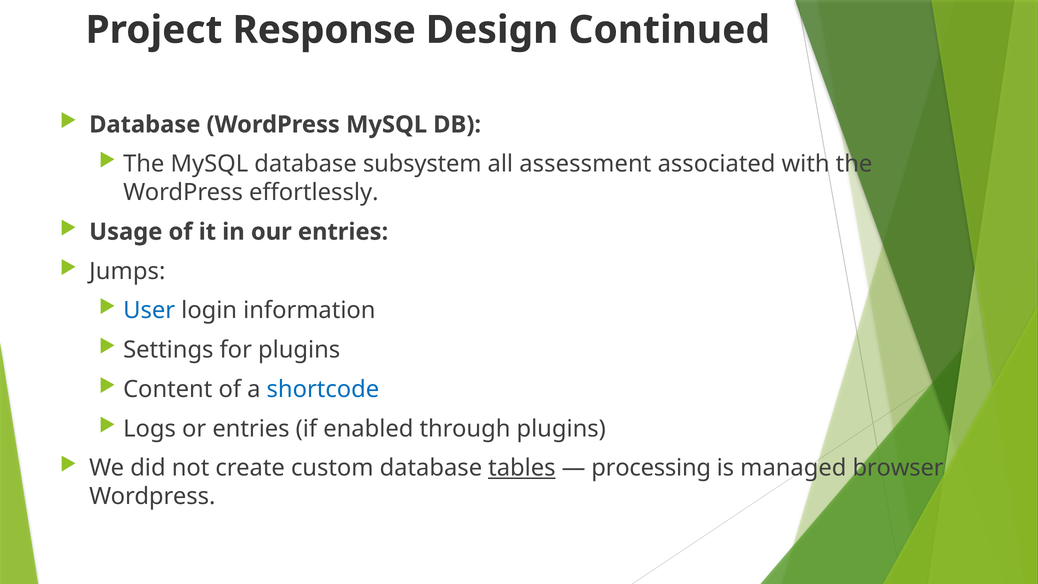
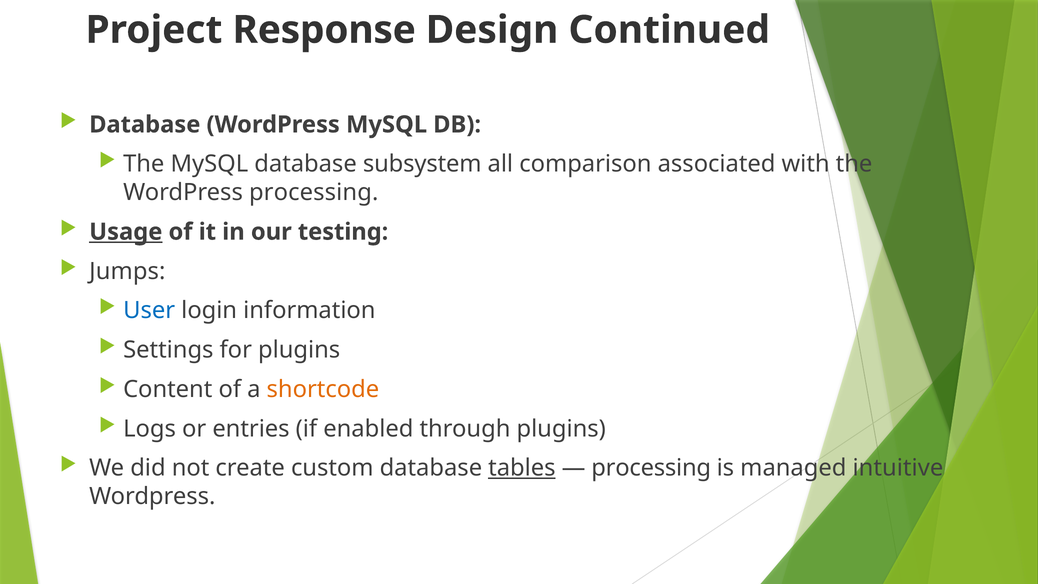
assessment: assessment -> comparison (585, 164)
WordPress effortlessly: effortlessly -> processing (314, 192)
Usage underline: none -> present (126, 232)
our entries: entries -> testing (343, 232)
shortcode colour: blue -> orange (323, 389)
browser: browser -> intuitive (898, 468)
